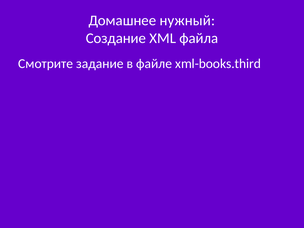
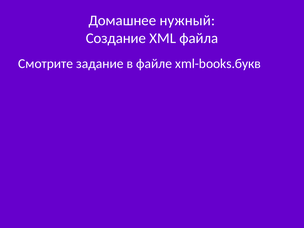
xml-books.third: xml-books.third -> xml-books.букв (218, 64)
